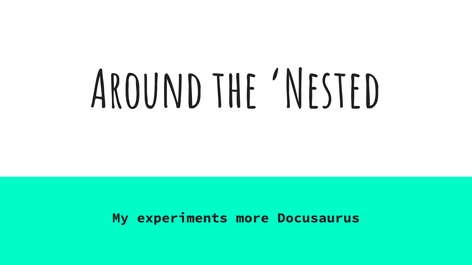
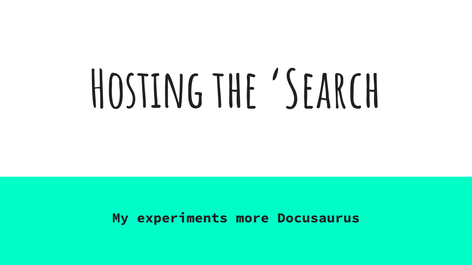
Around: Around -> Hosting (147, 91)
Nested: Nested -> Search (324, 91)
